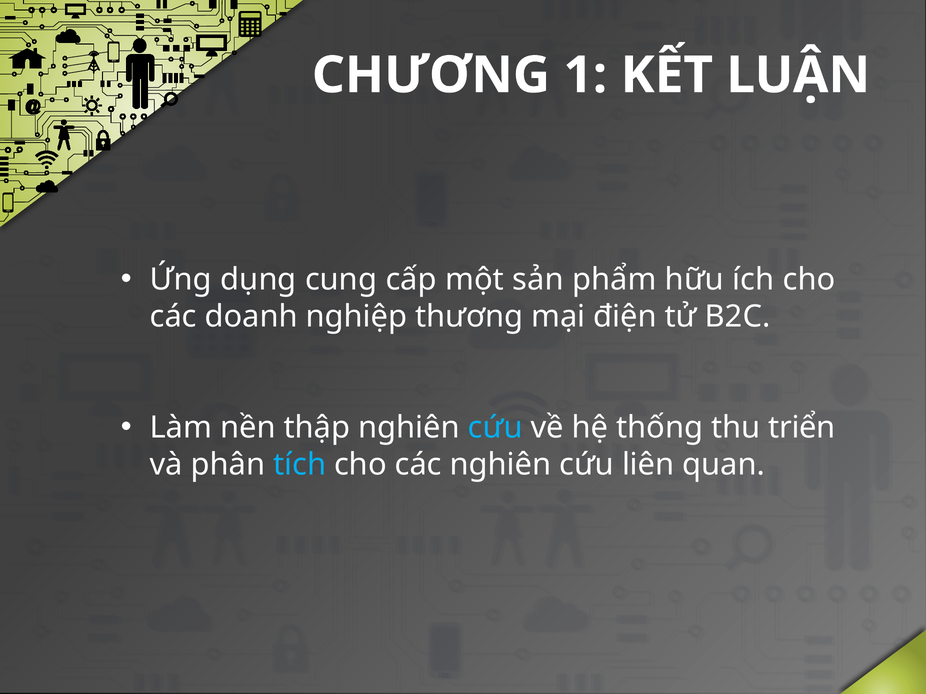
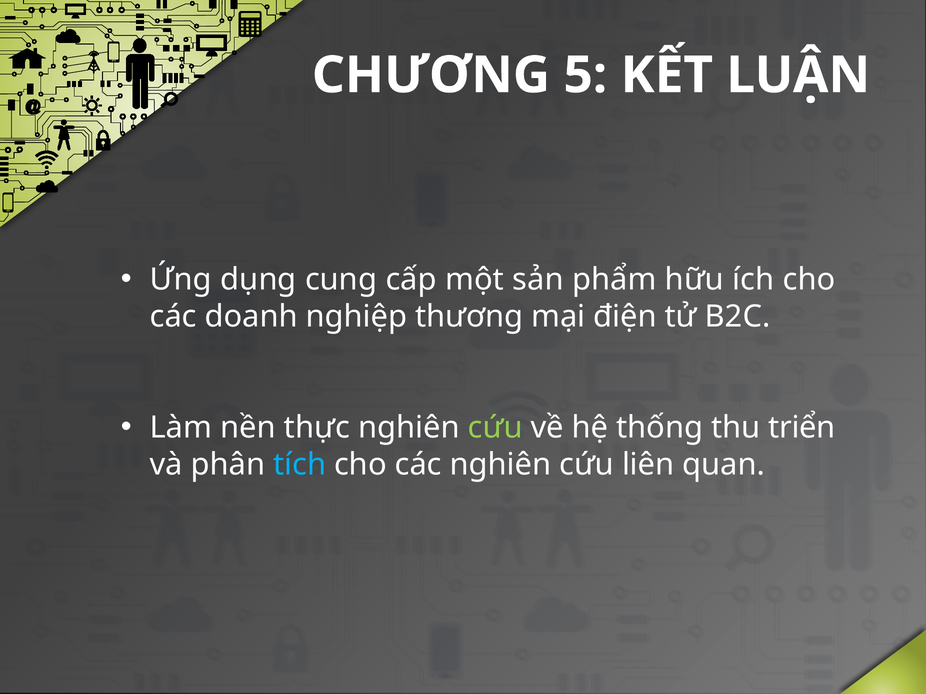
1: 1 -> 5 (585, 75)
thập: thập -> thực (317, 428)
cứu colour: light blue -> light green (495, 428)
